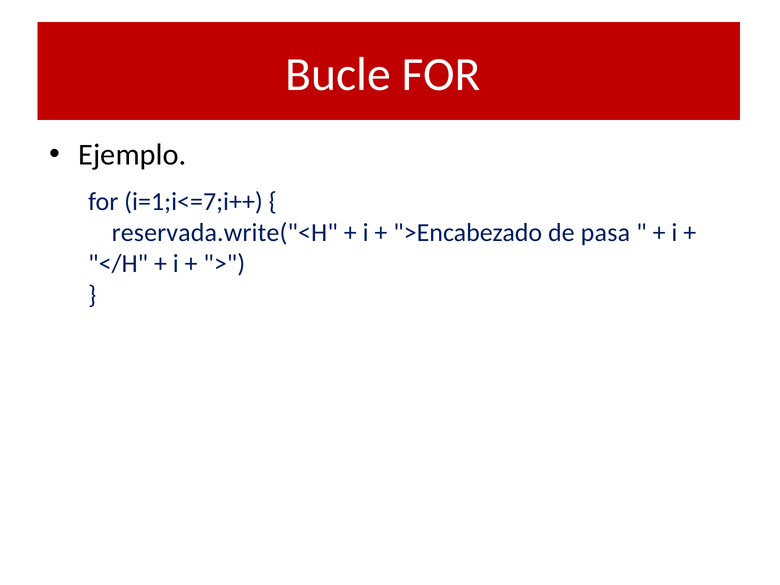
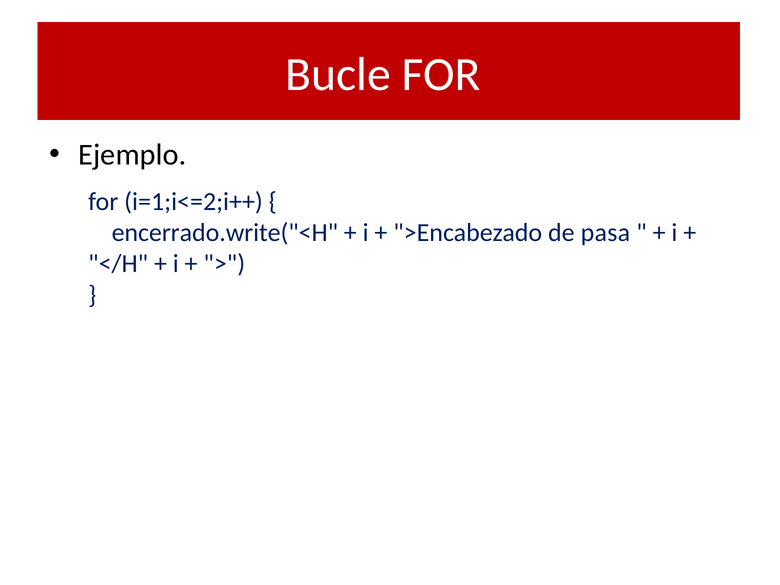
i=1;i<=7;i++: i=1;i<=7;i++ -> i=1;i<=2;i++ (194, 201)
reservada.write("<H: reservada.write("<H -> encerrado.write("<H (225, 233)
